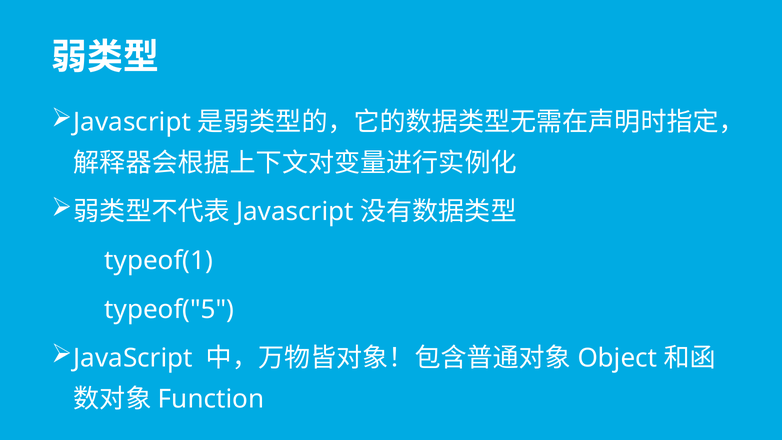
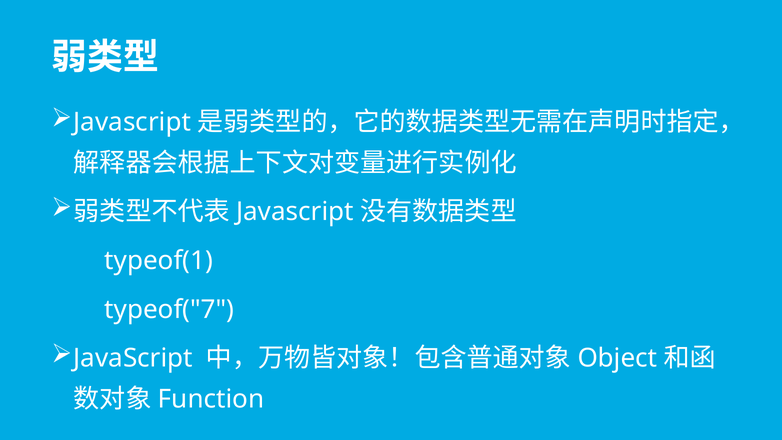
typeof("5: typeof("5 -> typeof("7 (169, 309)
